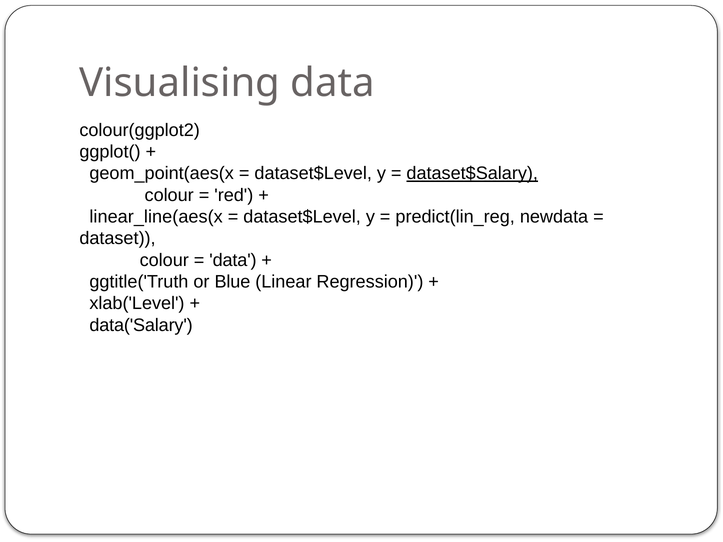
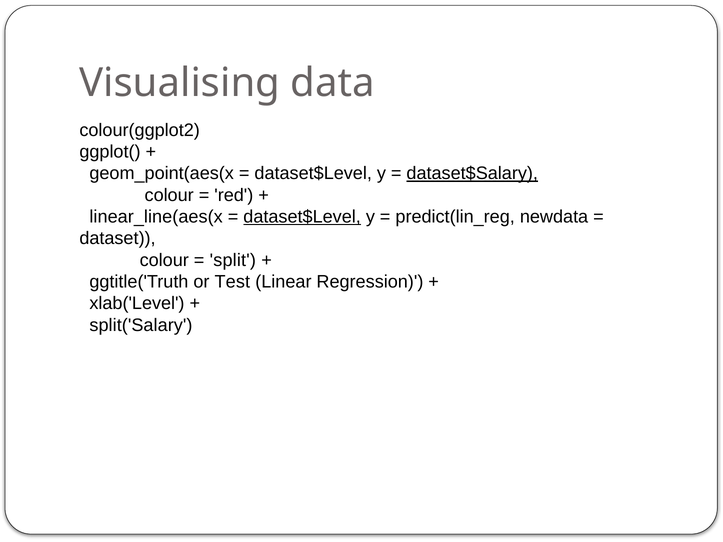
dataset$Level underline: none -> present (302, 217)
data: data -> split (233, 260)
Blue: Blue -> Test (232, 282)
data('Salary: data('Salary -> split('Salary (141, 325)
